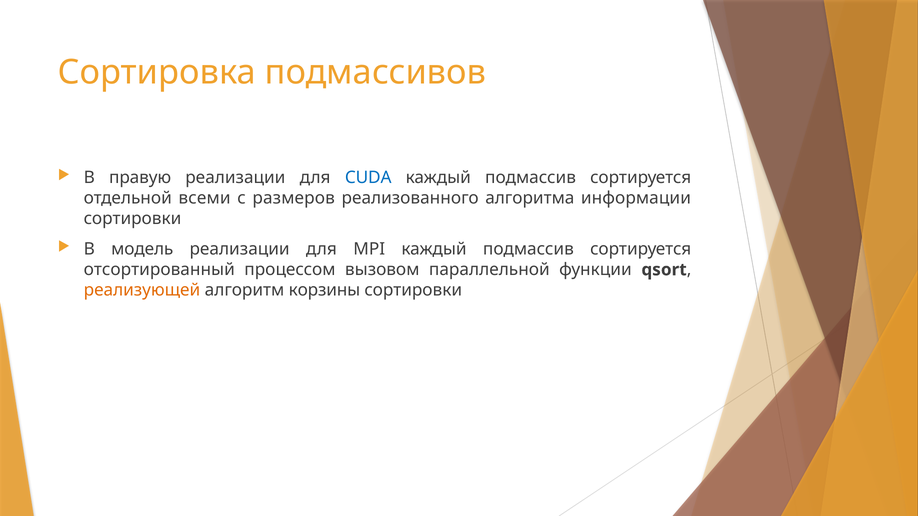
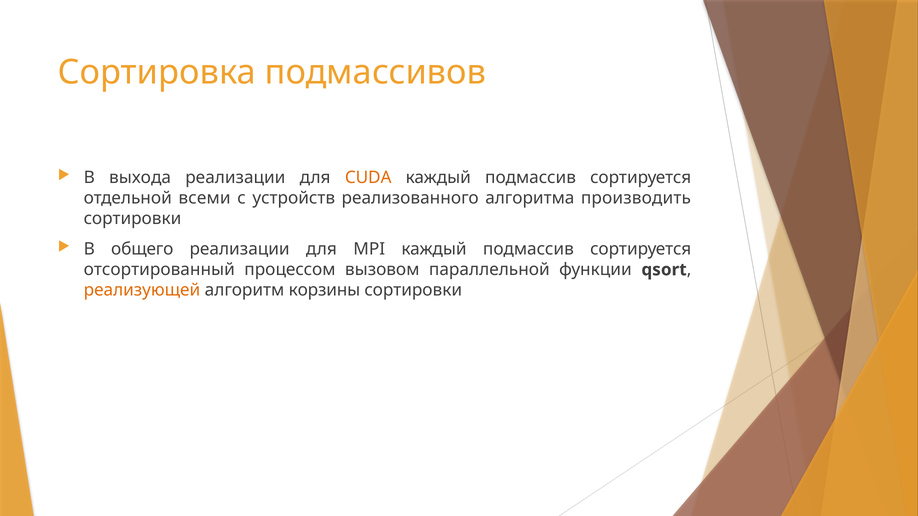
правую: правую -> выхода (140, 178)
CUDA colour: blue -> orange (368, 178)
размеров: размеров -> устройств (294, 198)
информации: информации -> производить (636, 198)
модель: модель -> общего (142, 249)
